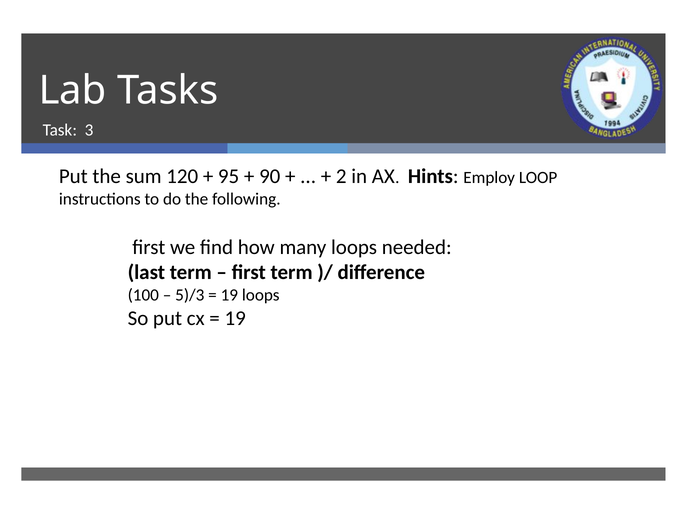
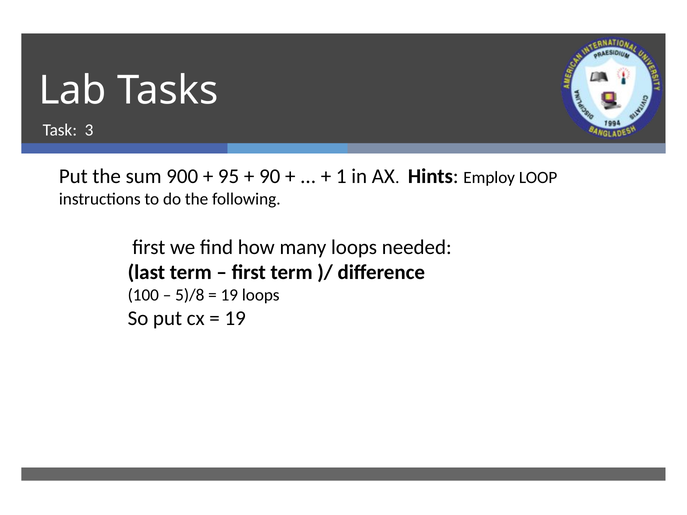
120: 120 -> 900 (182, 176)
2: 2 -> 1 (341, 176)
5)/3: 5)/3 -> 5)/8 (190, 295)
